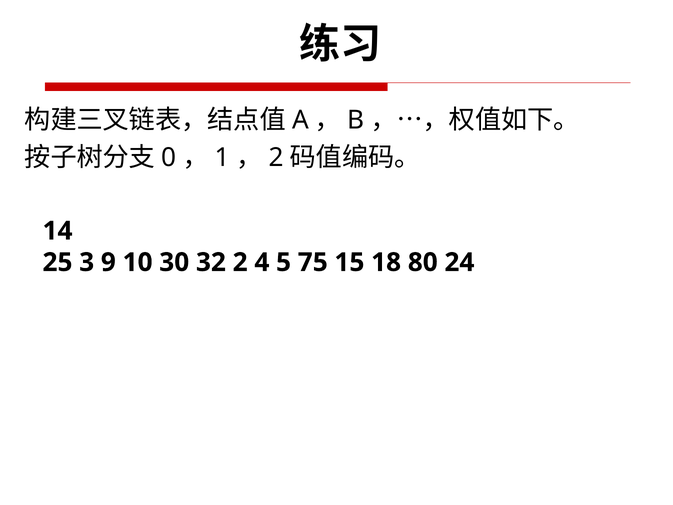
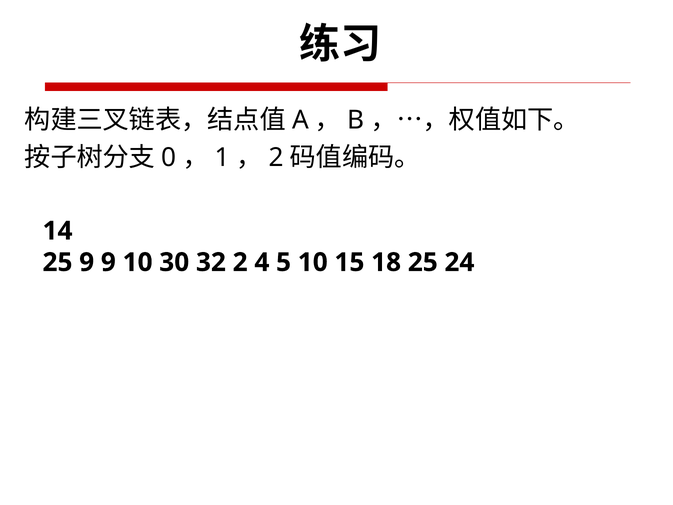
25 3: 3 -> 9 (87, 262)
5 75: 75 -> 10 (313, 262)
18 80: 80 -> 25 (423, 262)
